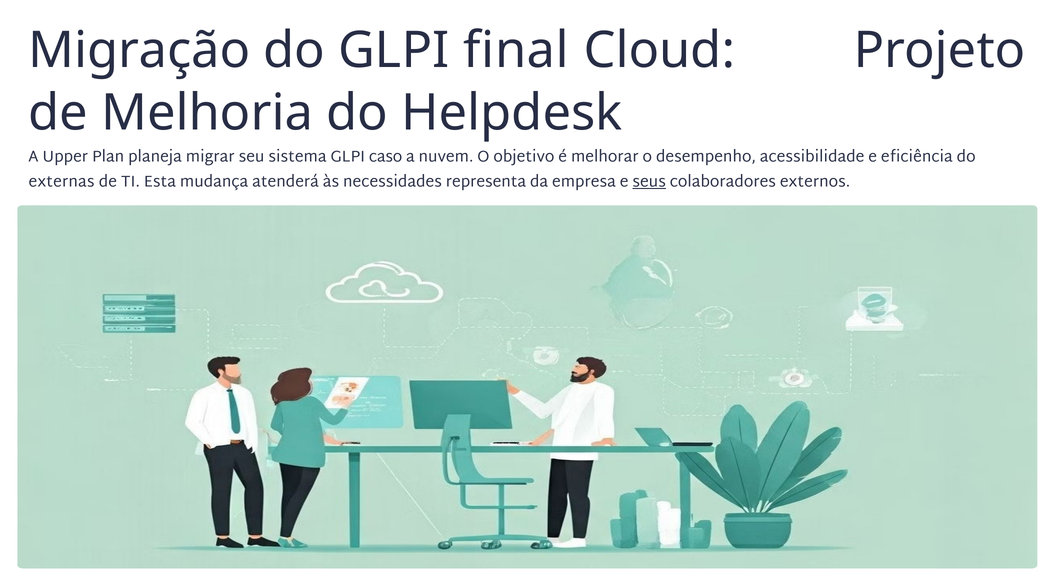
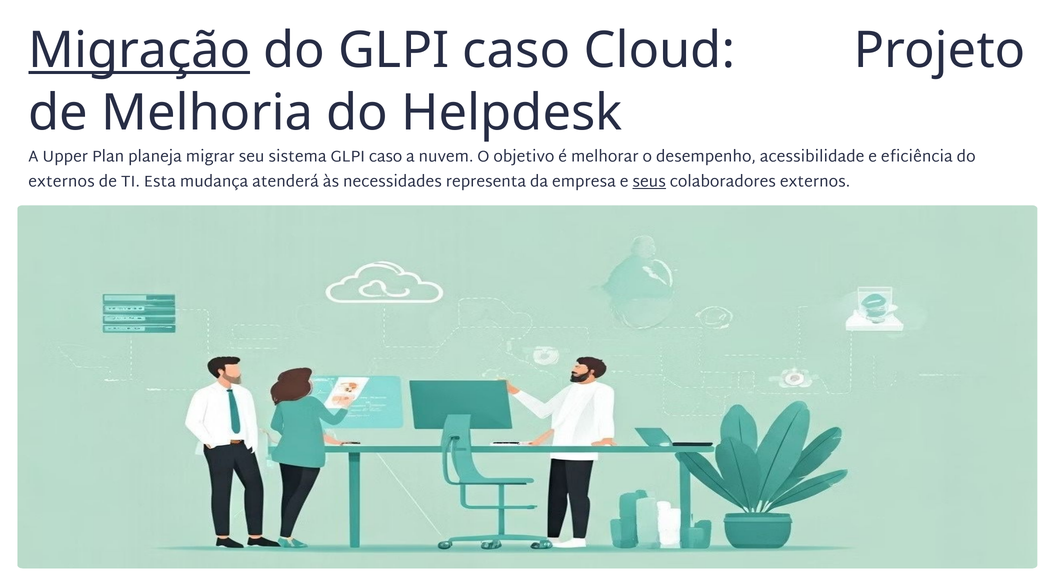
Migração underline: none -> present (139, 51)
do GLPI final: final -> caso (516, 51)
externas: externas -> externos (62, 182)
